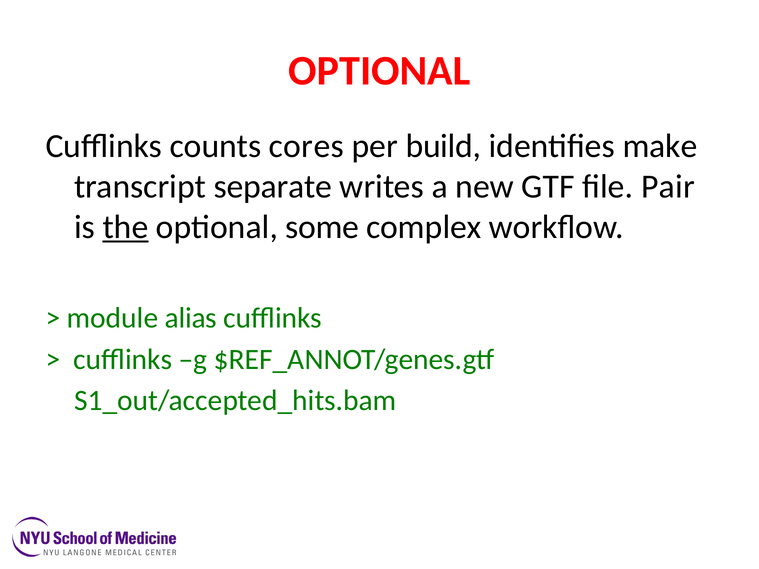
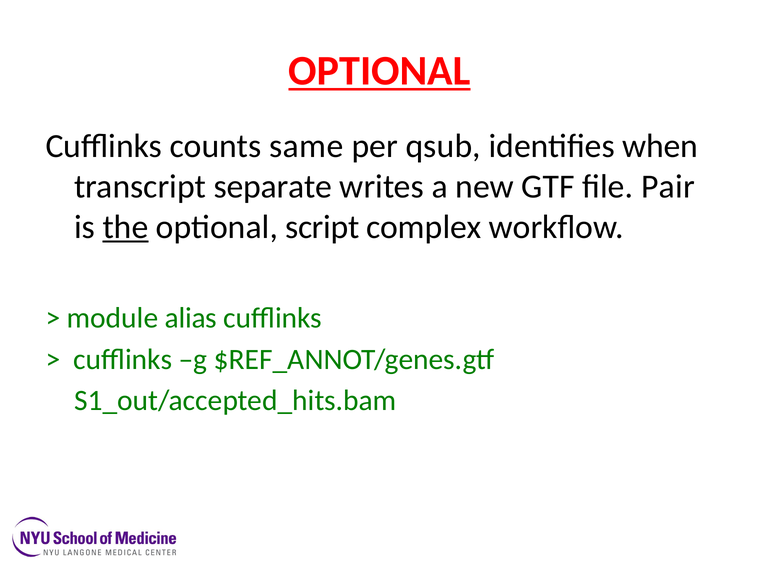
OPTIONAL underline: none -> present (379, 71)
cores: cores -> same (306, 146)
build: build -> qsub (443, 146)
make: make -> when (660, 146)
some: some -> script (322, 227)
